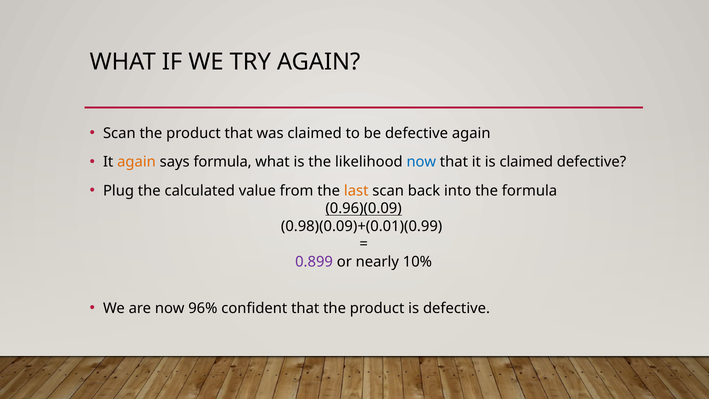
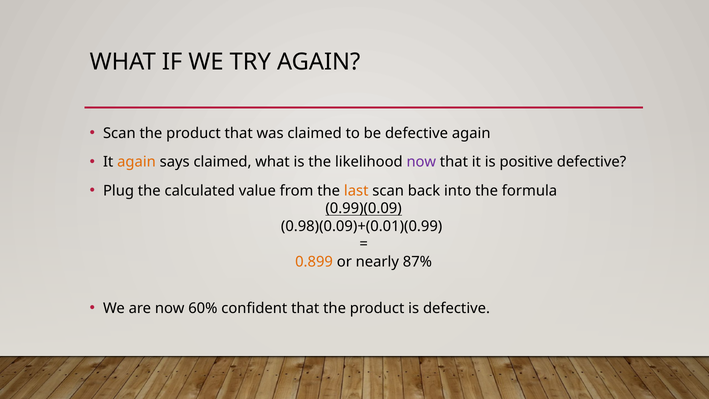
says formula: formula -> claimed (223, 162)
now colour: blue -> purple (421, 162)
is claimed: claimed -> positive (526, 162)
0.96)(0.09: 0.96)(0.09 -> 0.99)(0.09 (364, 208)
0.899 colour: purple -> orange (314, 262)
10%: 10% -> 87% (417, 262)
96%: 96% -> 60% (203, 308)
